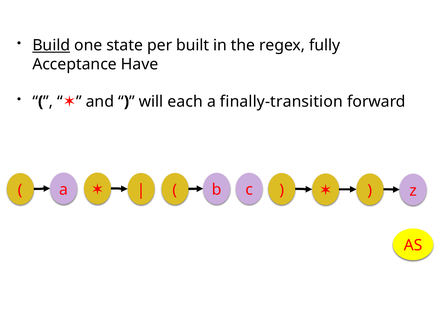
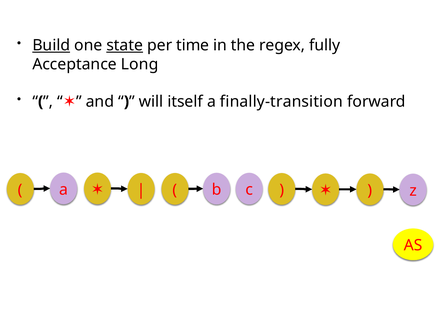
state underline: none -> present (125, 45)
built: built -> time (193, 45)
Have: Have -> Long (140, 64)
each: each -> itself (185, 101)
